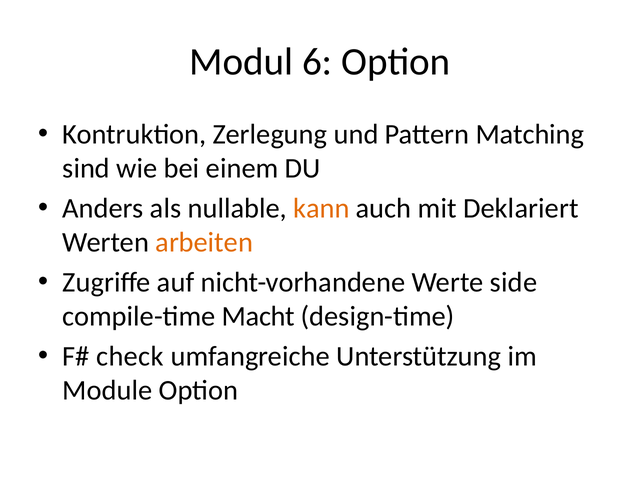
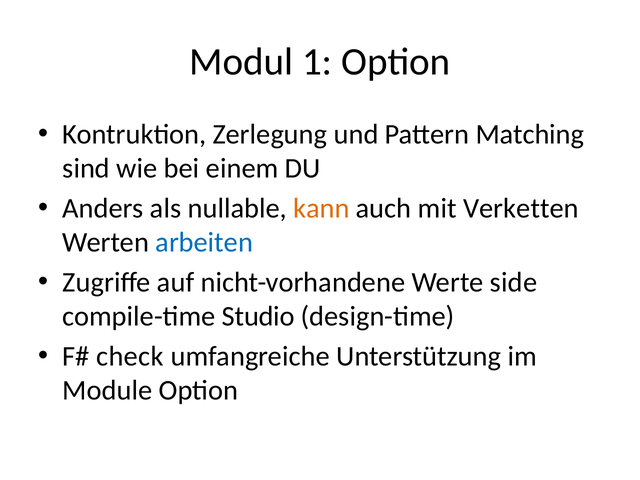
6: 6 -> 1 (317, 62)
Deklariert: Deklariert -> Verketten (521, 208)
arbeiten colour: orange -> blue (204, 242)
Macht: Macht -> Studio (258, 316)
